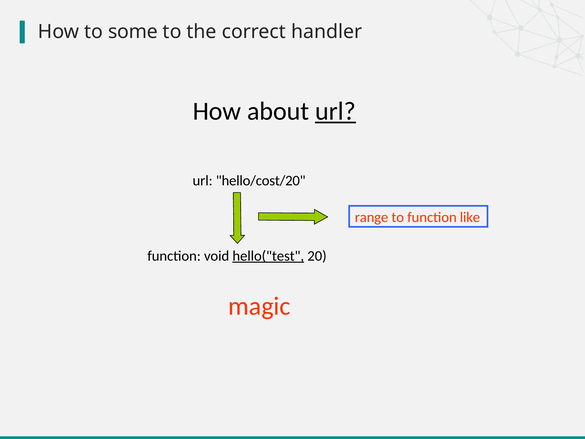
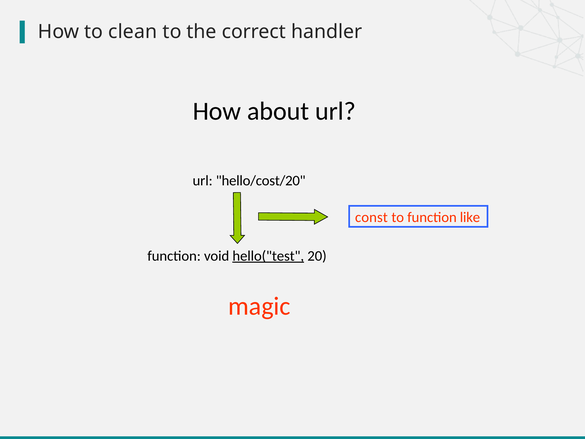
some: some -> clean (133, 32)
url underline: present -> none (336, 111)
range: range -> const (371, 217)
